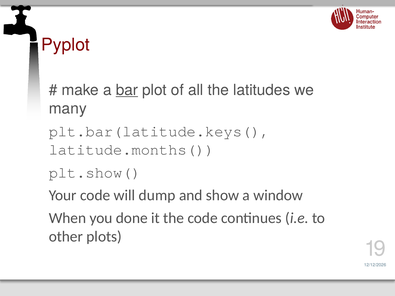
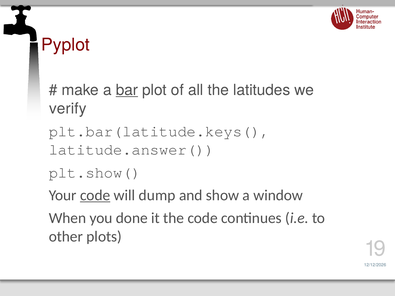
many: many -> verify (68, 109)
latitude.months(: latitude.months( -> latitude.answer( (132, 150)
code underline: none -> present (95, 195)
